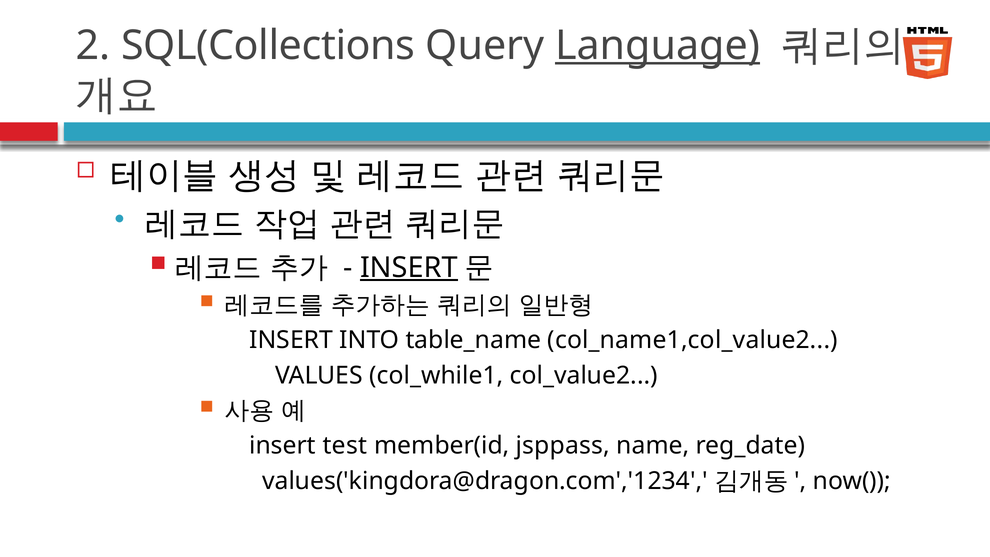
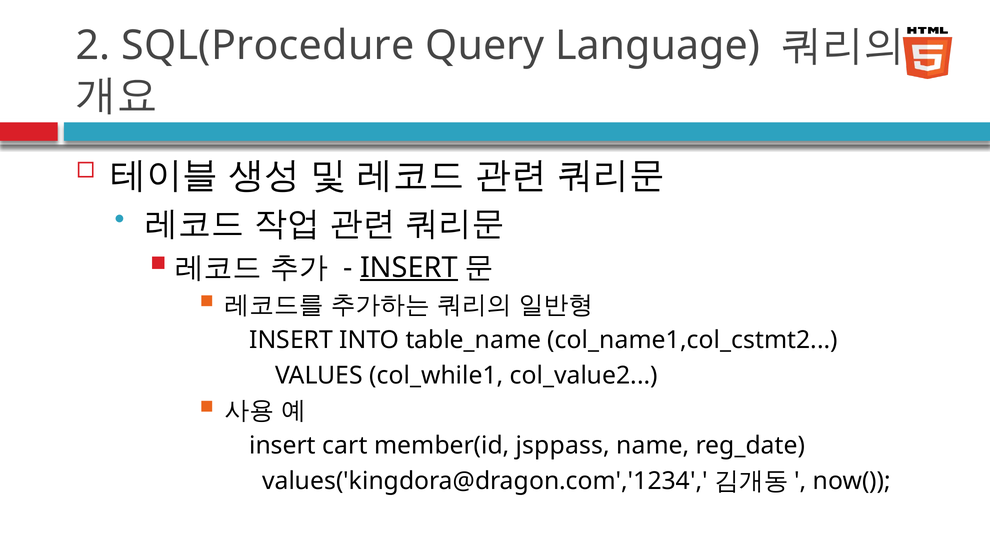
SQL(Collections: SQL(Collections -> SQL(Procedure (268, 45)
Language underline: present -> none (658, 45)
col_name1,col_value2: col_name1,col_value2 -> col_name1,col_cstmt2 (693, 340)
test: test -> cart (345, 446)
